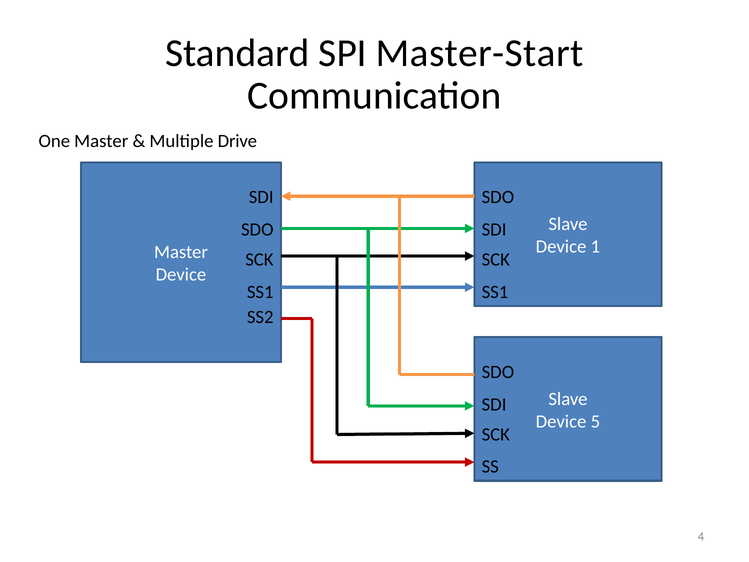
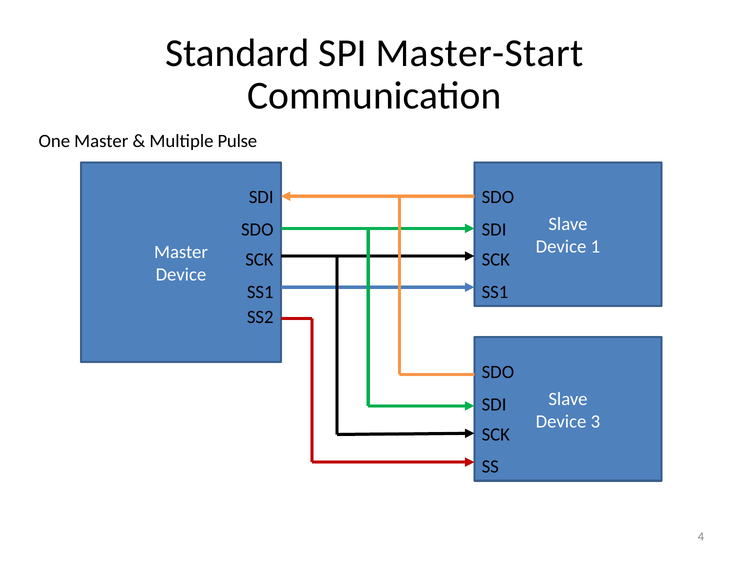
Drive: Drive -> Pulse (237, 141)
5: 5 -> 3 (595, 421)
